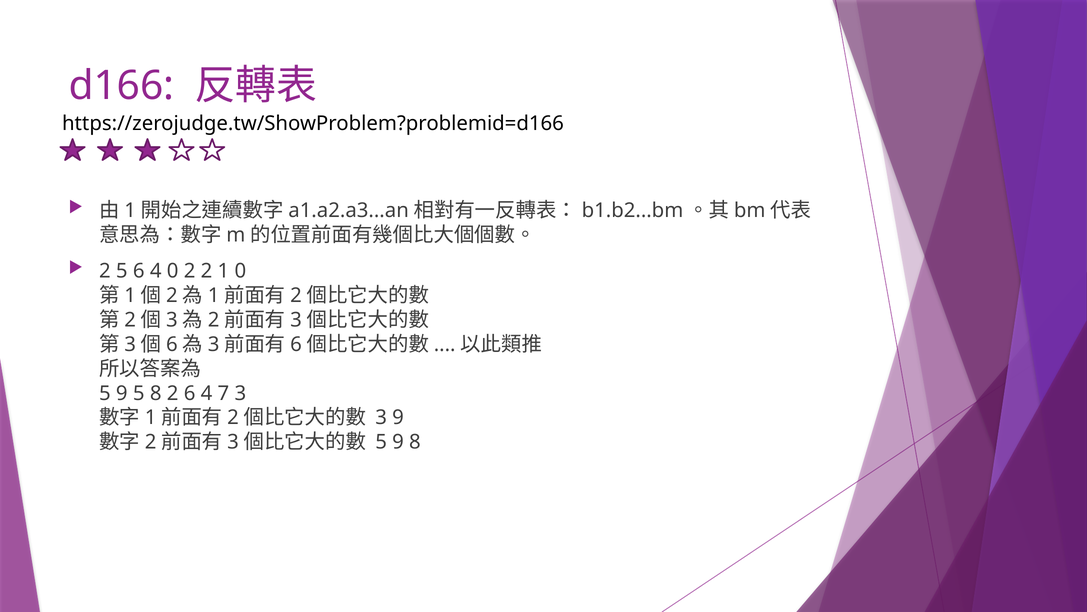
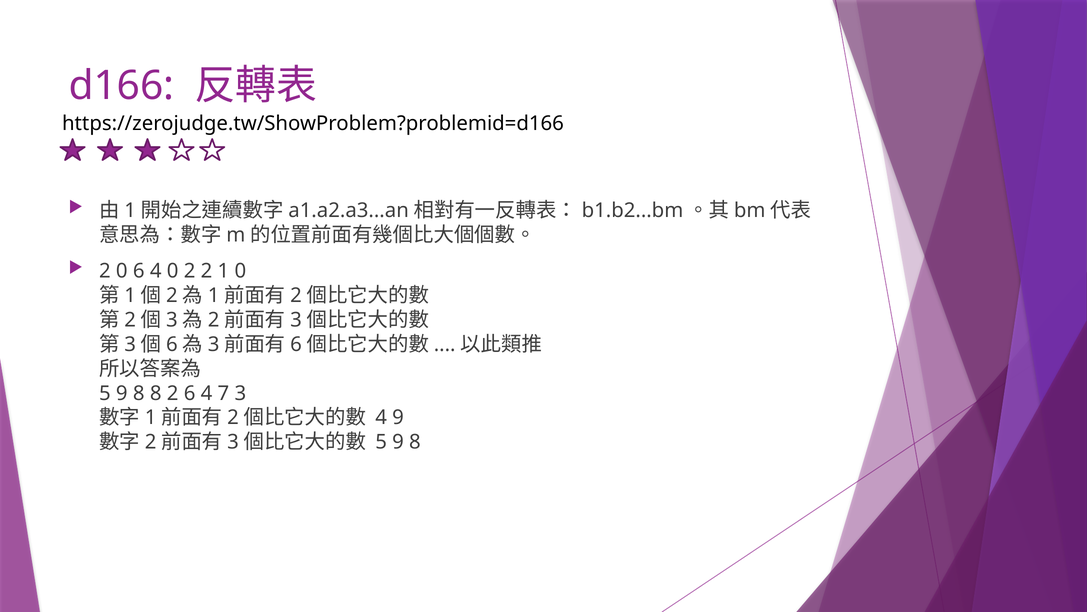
2 5: 5 -> 0 (122, 271)
5: 5 -> 8 (139, 393)
3: 3 -> 4 (381, 417)
